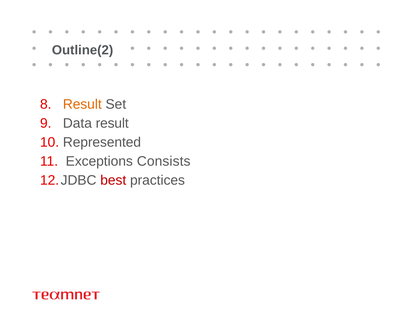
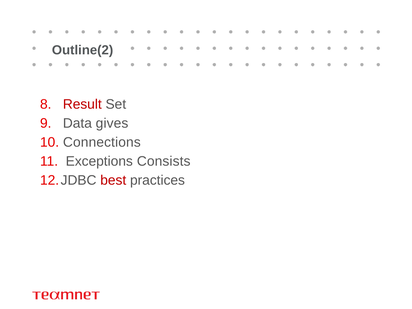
Result colour: orange -> red (82, 104)
Data result: result -> gives (112, 123)
Represented: Represented -> Connections (102, 142)
